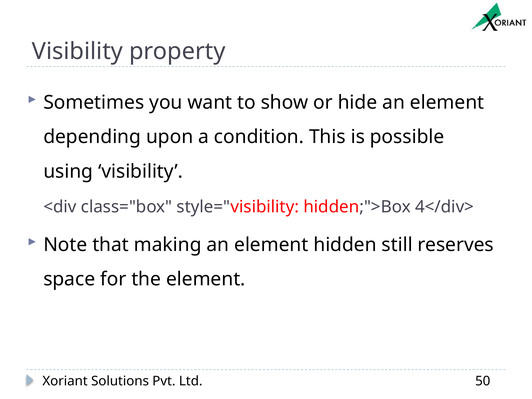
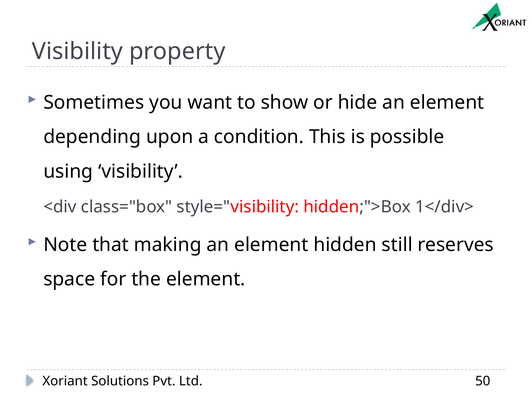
4</div>: 4</div> -> 1</div> (445, 207)
